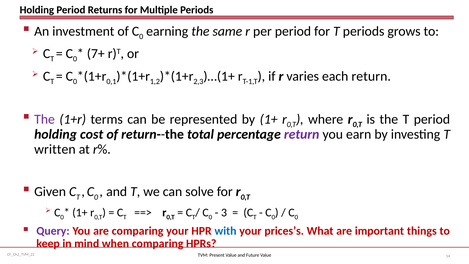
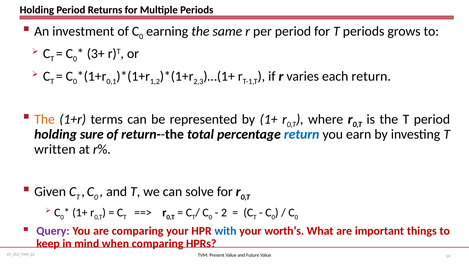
7+: 7+ -> 3+ (96, 54)
The colour: purple -> orange (45, 119)
cost: cost -> sure (92, 134)
return colour: purple -> blue (302, 134)
3: 3 -> 2 (224, 212)
prices’s: prices’s -> worth’s (284, 231)
